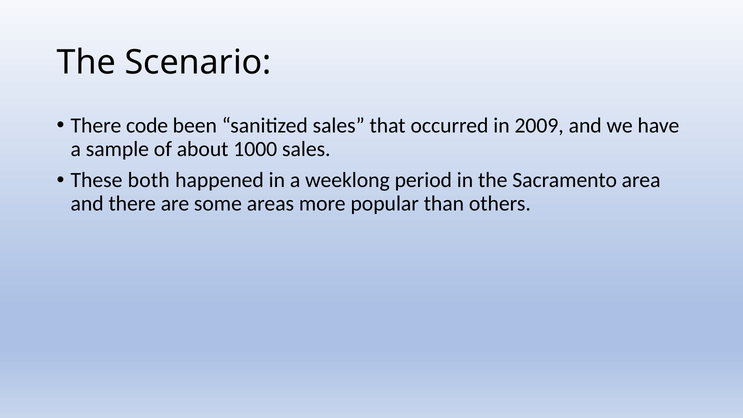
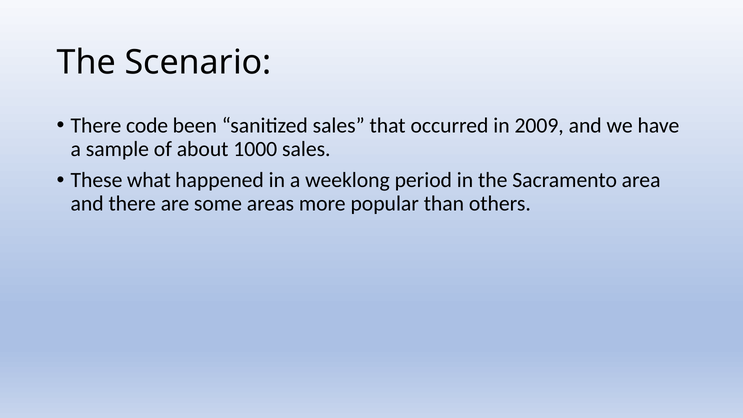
both: both -> what (149, 180)
